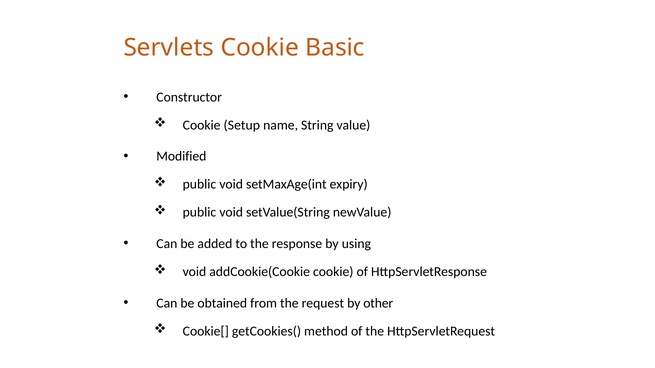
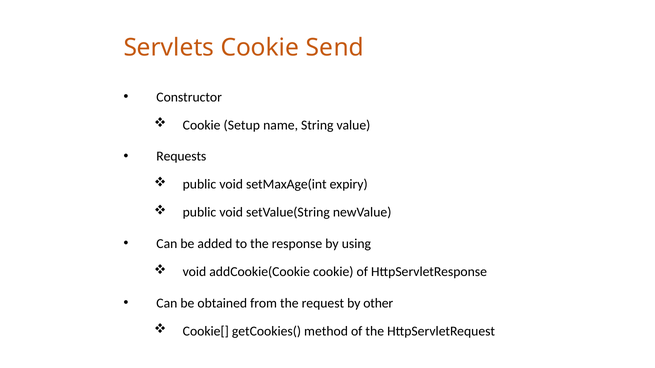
Basic: Basic -> Send (335, 48)
Modified: Modified -> Requests (181, 157)
